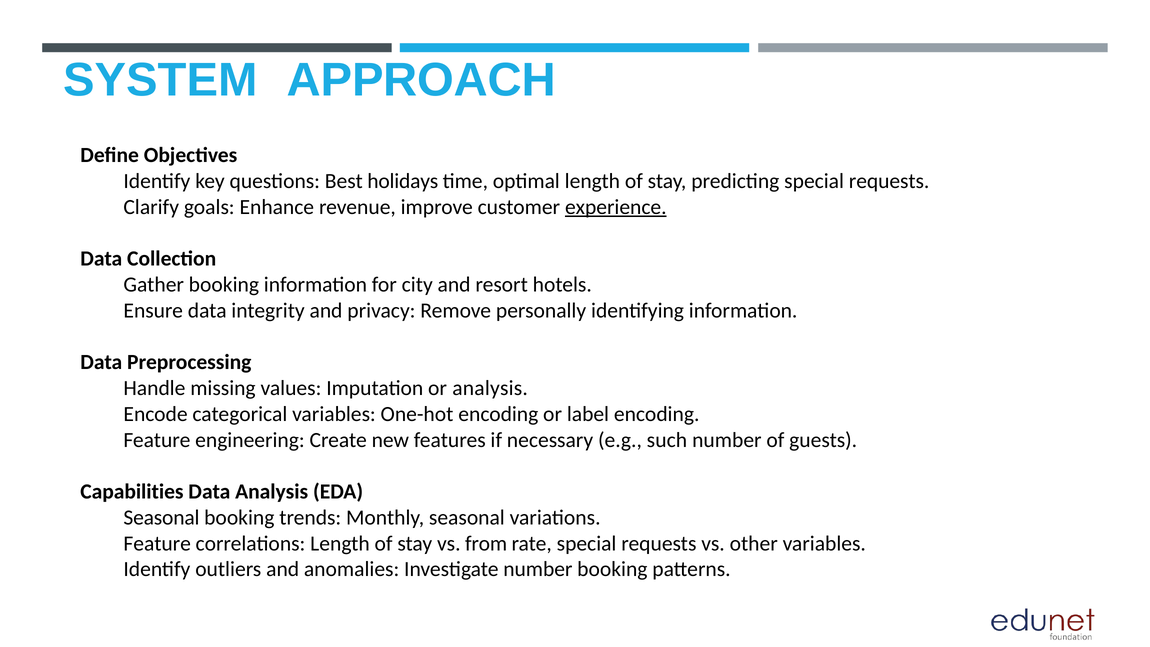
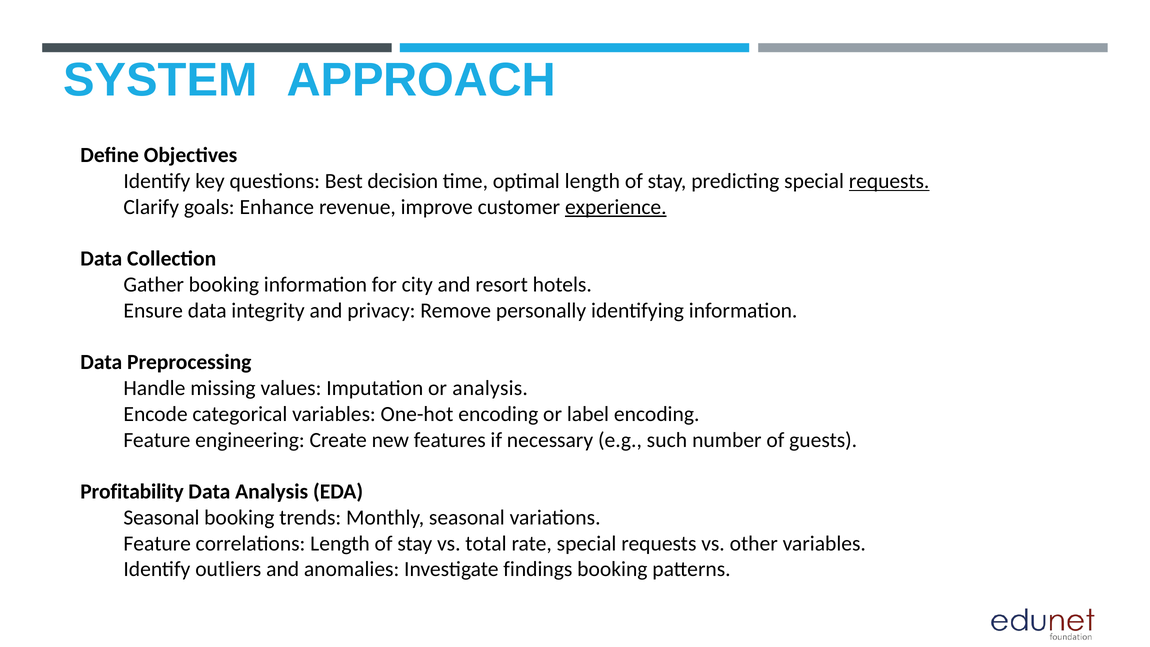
holidays: holidays -> decision (403, 181)
requests underline: none -> present (889, 181)
Capabilities: Capabilities -> Profitability (132, 492)
from: from -> total (486, 543)
Investigate number: number -> findings (538, 569)
